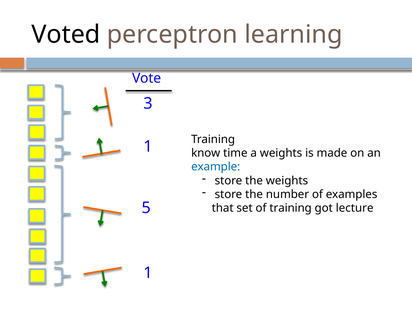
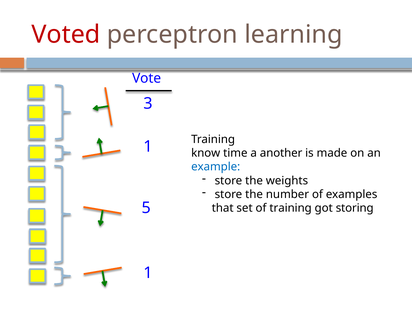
Voted colour: black -> red (66, 34)
a weights: weights -> another (281, 153)
lecture: lecture -> storing (355, 208)
